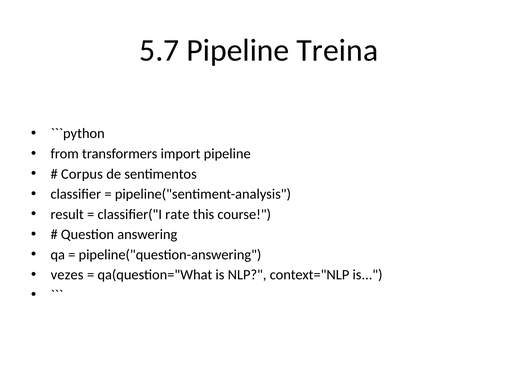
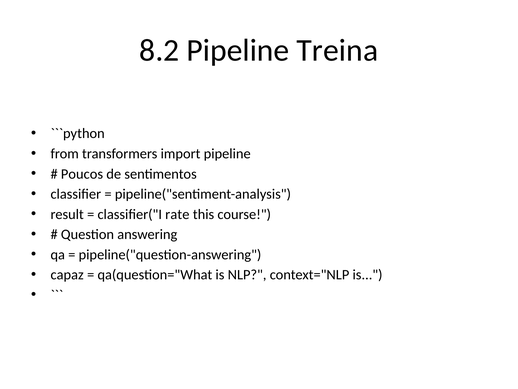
5.7: 5.7 -> 8.2 (159, 50)
Corpus: Corpus -> Poucos (82, 174)
vezes: vezes -> capaz (67, 274)
